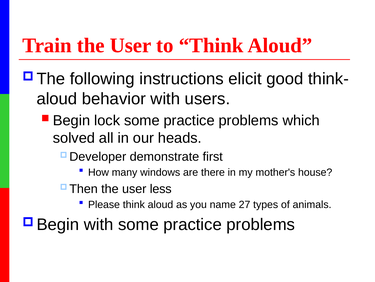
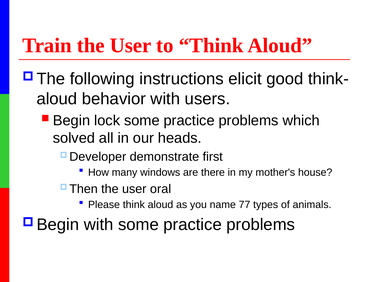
less: less -> oral (161, 188)
27: 27 -> 77 (245, 204)
